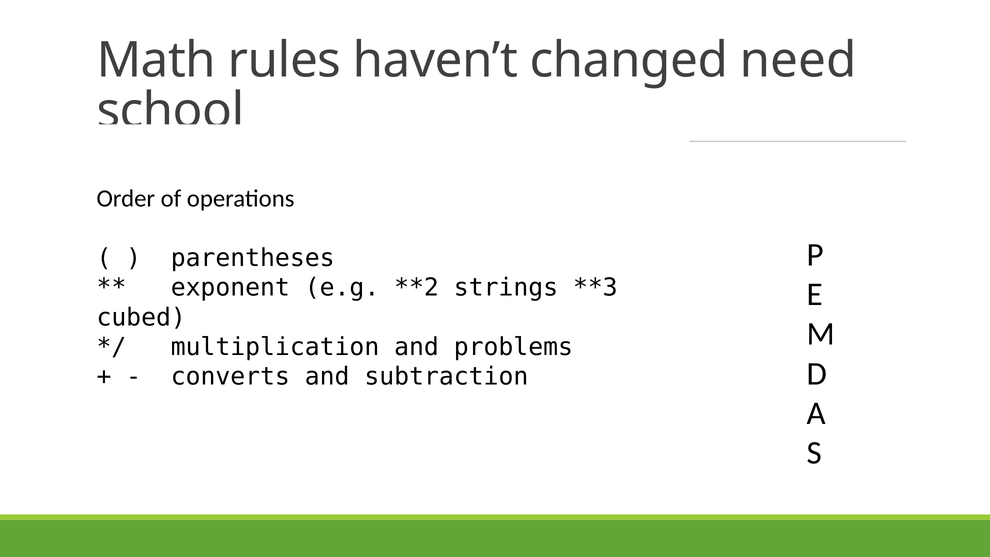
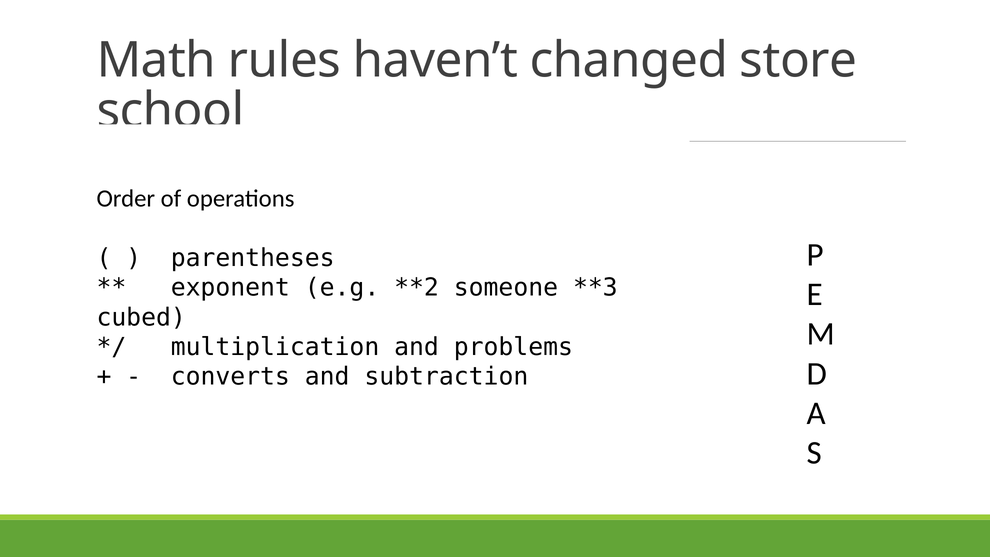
need: need -> store (798, 60)
strings: strings -> someone (506, 288)
